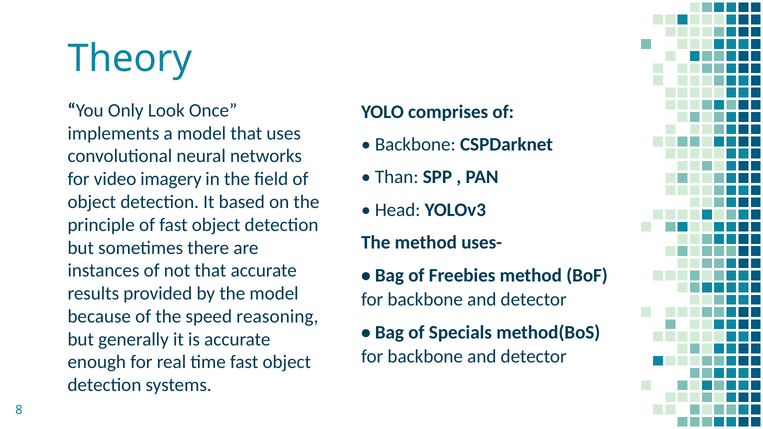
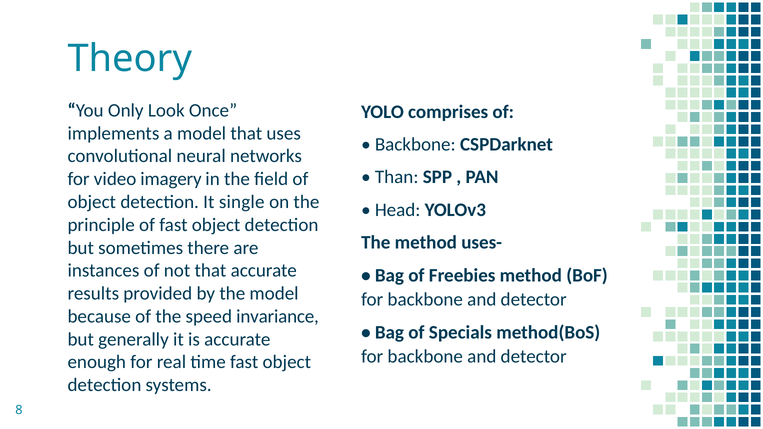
based: based -> single (242, 202)
reasoning: reasoning -> invariance (278, 317)
